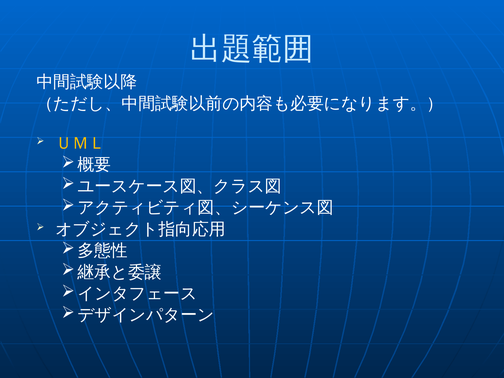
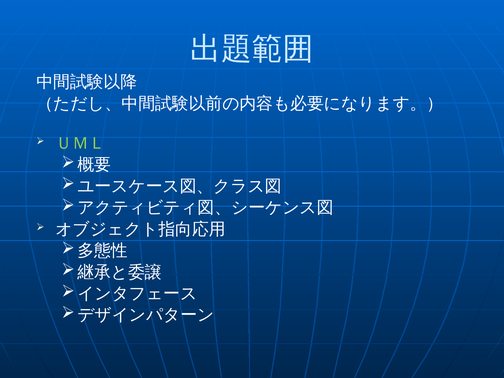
ＵＭＬ colour: yellow -> light green (81, 143)
